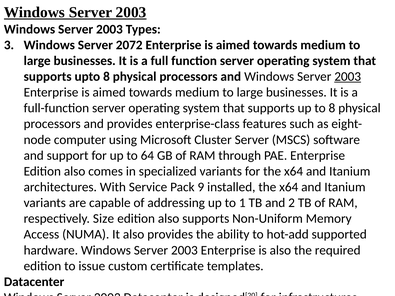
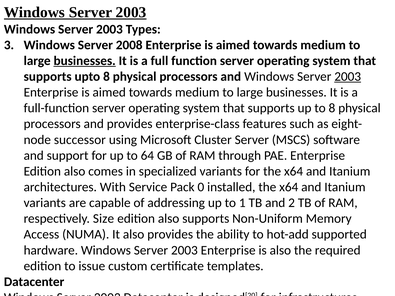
2072: 2072 -> 2008 (129, 45)
businesses underline: none -> present (85, 61)
computer: computer -> successor (80, 140)
9: 9 -> 0 (201, 187)
